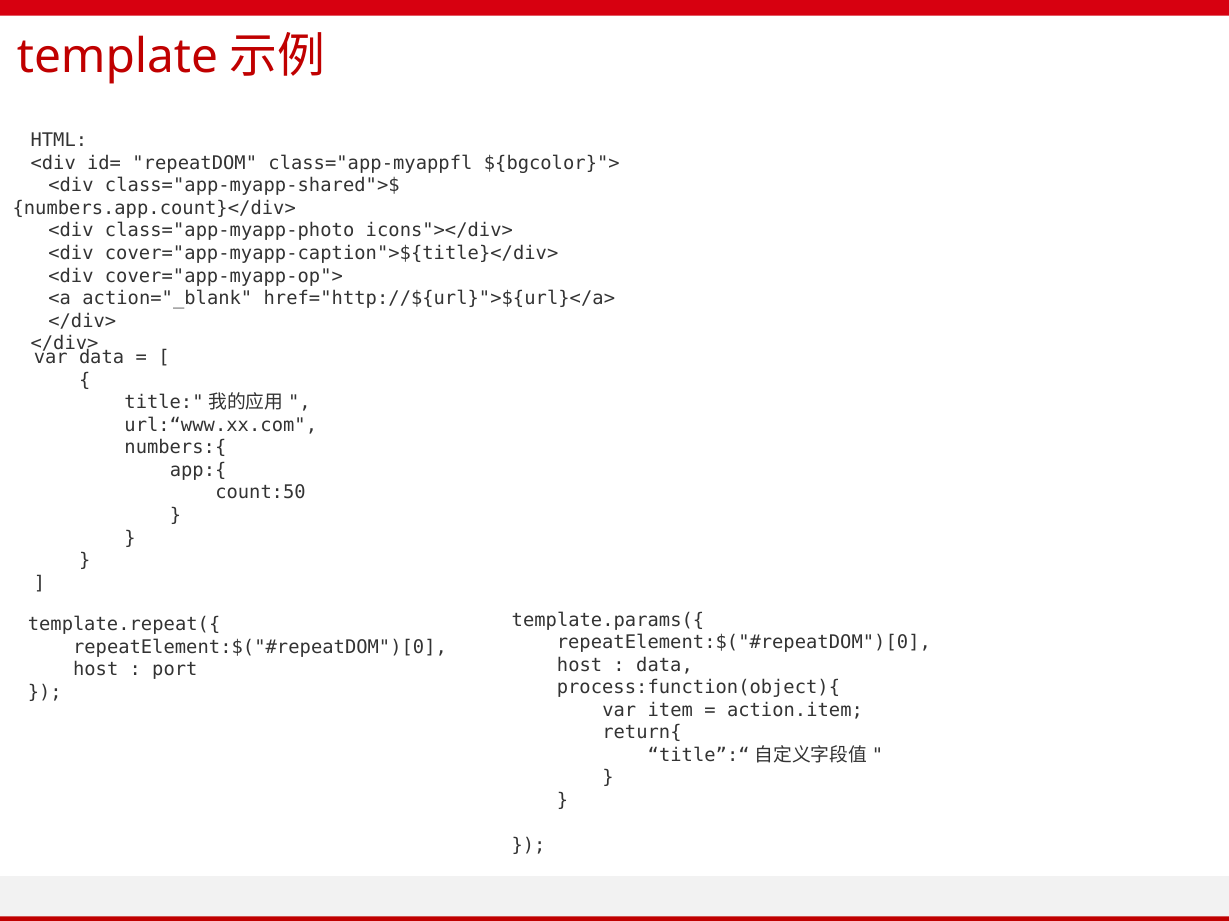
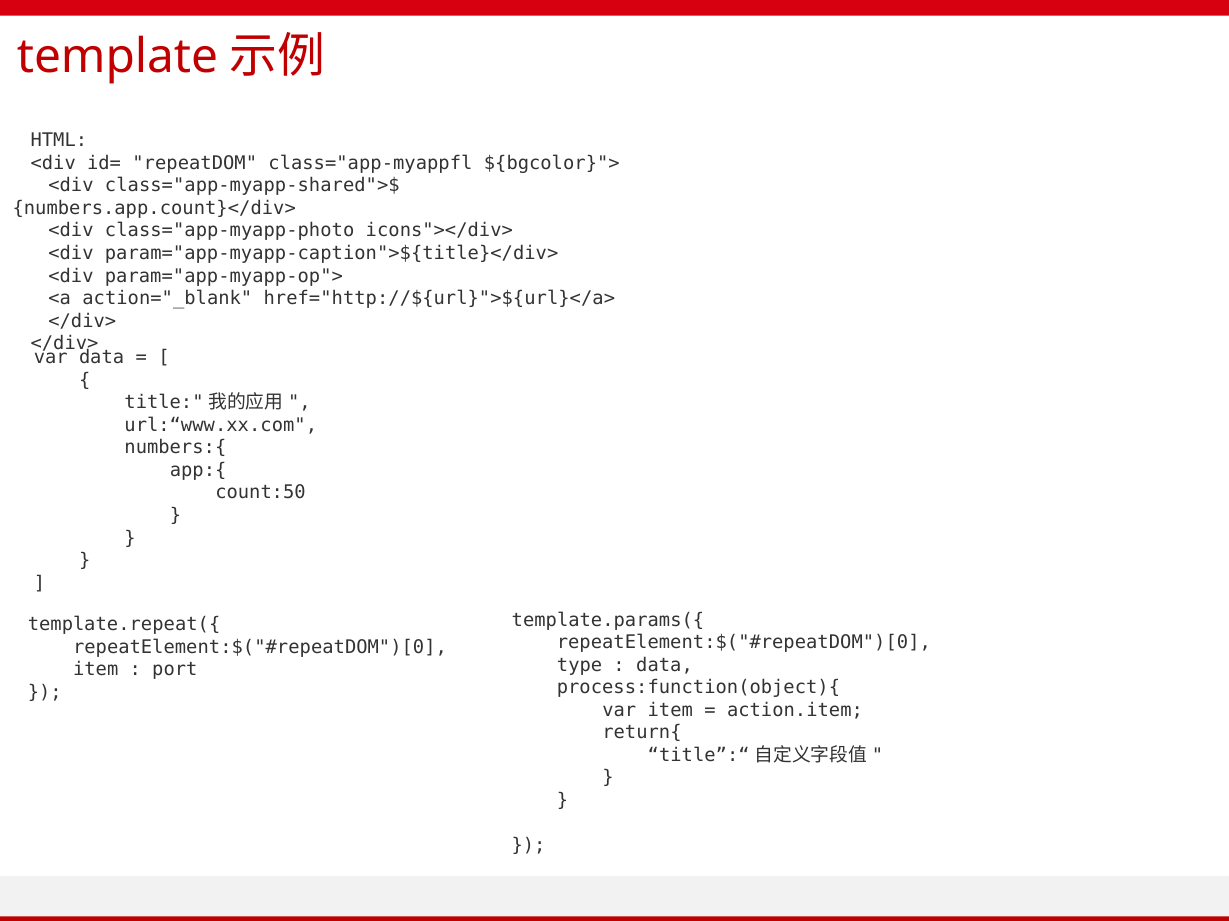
cover="app-myapp-caption">${title}</div>: cover="app-myapp-caption">${title}</div> -> param="app-myapp-caption">${title}</div> (332, 253)
cover="app-myapp-op">: cover="app-myapp-op"> -> param="app-myapp-op"> (224, 276)
host: host -> type (580, 666)
host: host -> item (96, 670)
